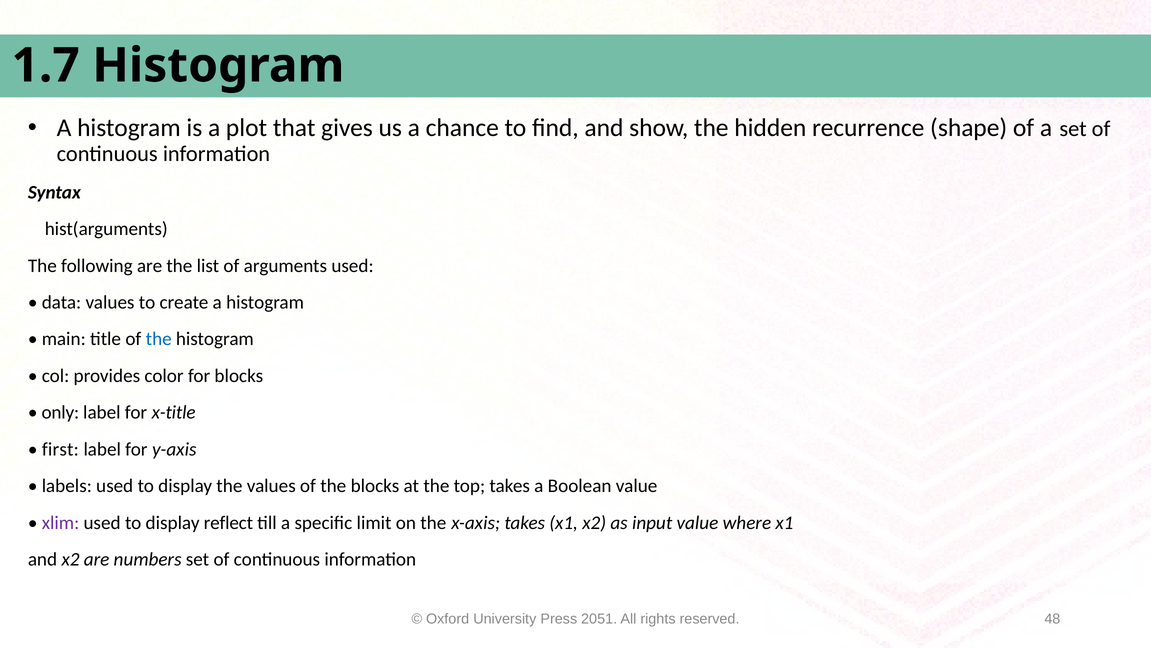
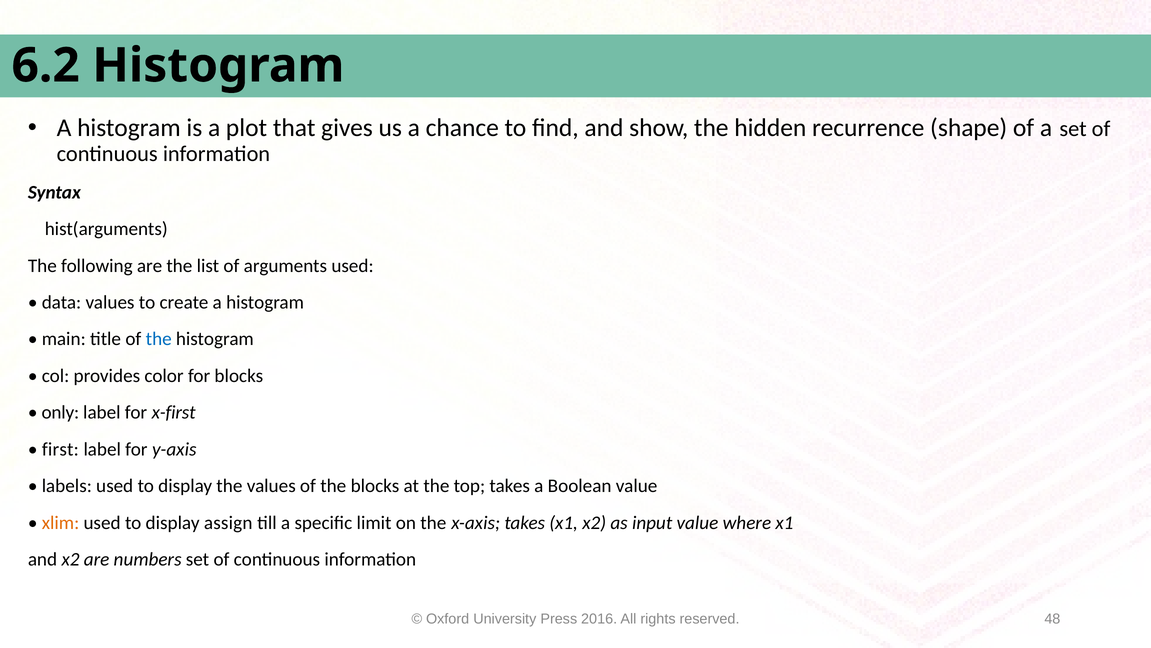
1.7: 1.7 -> 6.2 (46, 66)
x-title: x-title -> x-first (174, 412)
xlim colour: purple -> orange (61, 522)
reflect: reflect -> assign (228, 522)
2051: 2051 -> 2016 (599, 618)
